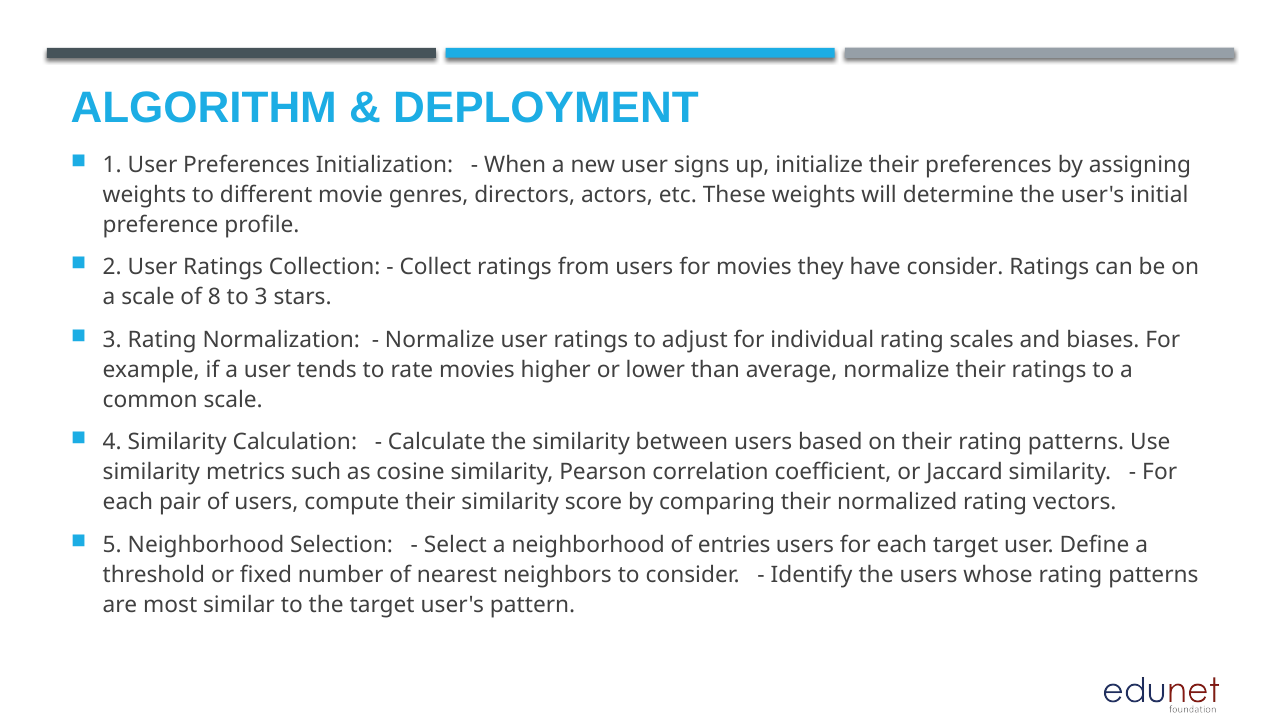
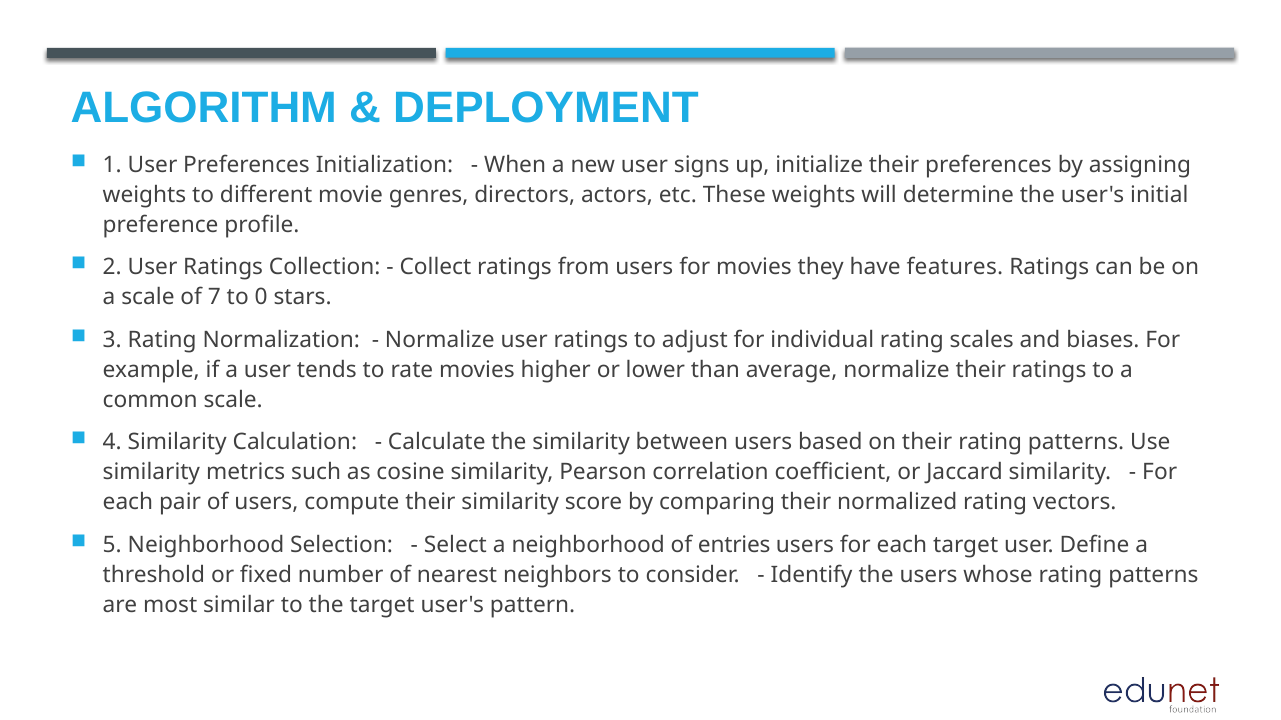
have consider: consider -> features (955, 268)
8: 8 -> 7 (214, 298)
to 3: 3 -> 0 (261, 298)
